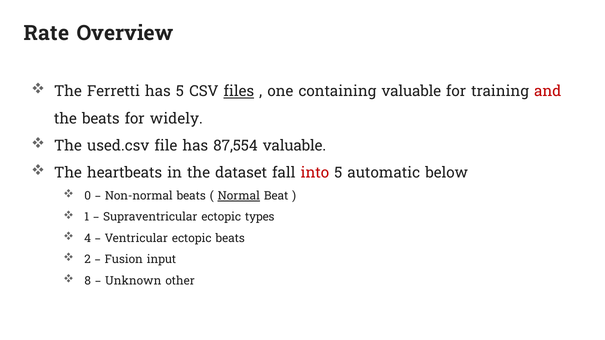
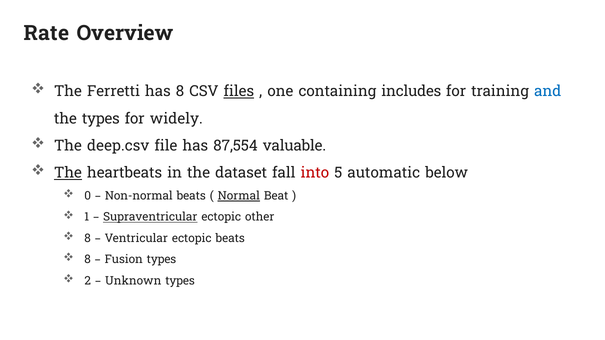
has 5: 5 -> 8 (180, 91)
containing valuable: valuable -> includes (411, 91)
and colour: red -> blue (548, 91)
the beats: beats -> types (101, 119)
used.csv: used.csv -> deep.csv (118, 146)
The underline: none -> present (68, 173)
Supraventricular underline: none -> present (150, 217)
types: types -> other (260, 217)
4: 4 -> 8 (88, 239)
2: 2 -> 8 (88, 260)
Fusion input: input -> types (162, 260)
8: 8 -> 2 (88, 281)
Unknown other: other -> types (180, 281)
